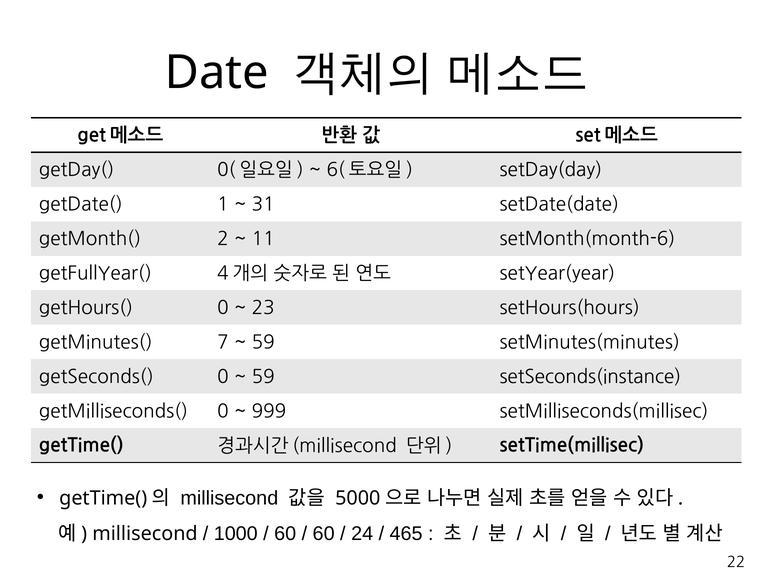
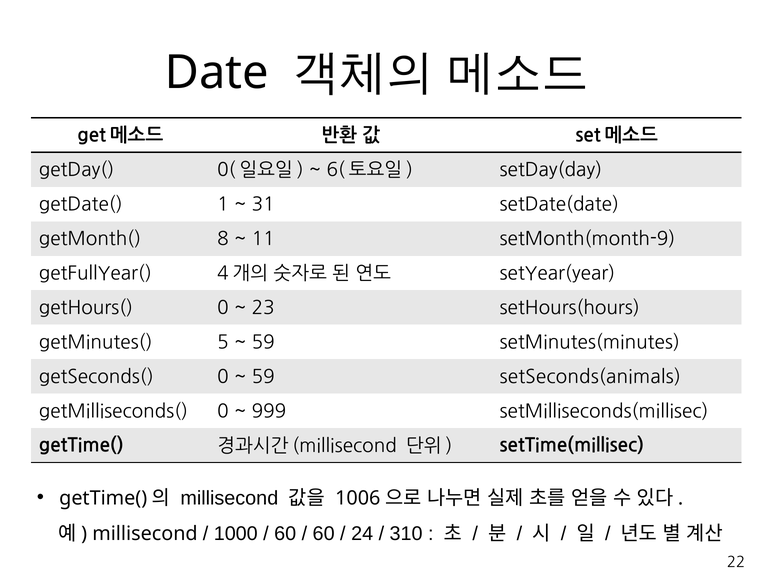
2: 2 -> 8 (223, 239)
setMonth(month-6: setMonth(month-6 -> setMonth(month-9 (587, 239)
7: 7 -> 5 (223, 342)
setSeconds(instance: setSeconds(instance -> setSeconds(animals (590, 376)
5000: 5000 -> 1006 (358, 497)
465: 465 -> 310 (406, 533)
